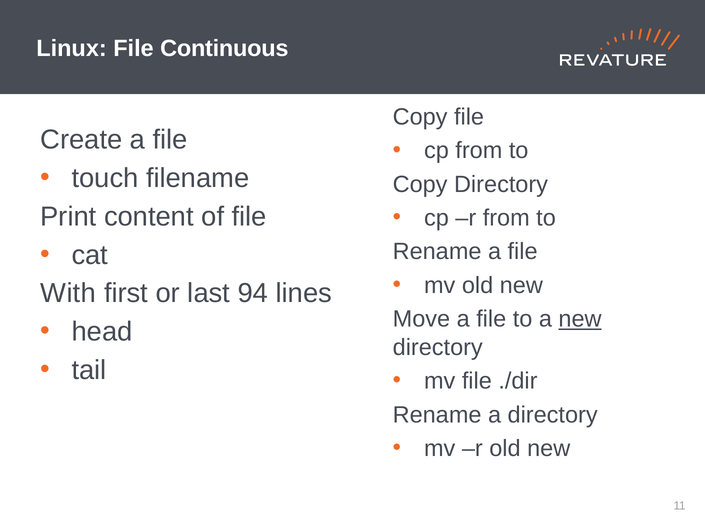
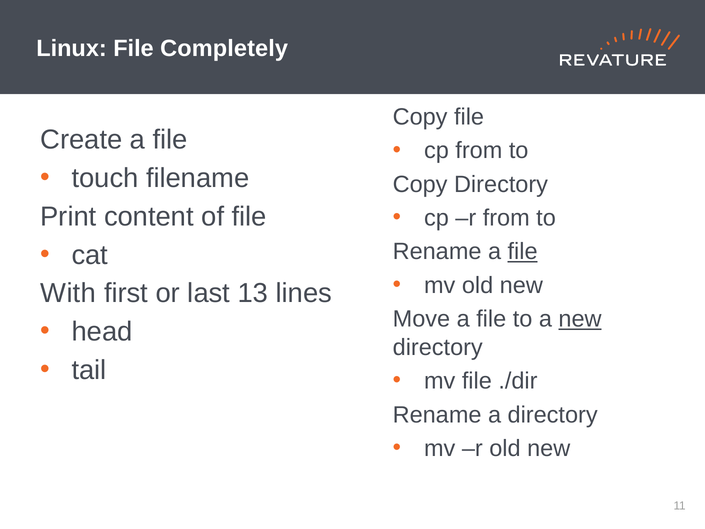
Continuous: Continuous -> Completely (224, 48)
file underline: none -> present (523, 252)
94: 94 -> 13 (253, 293)
